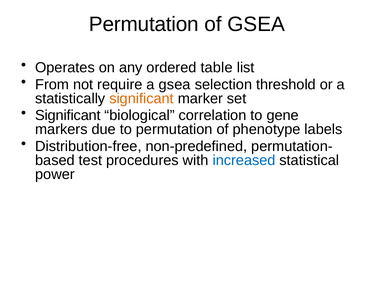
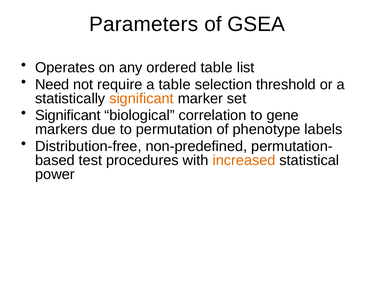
Permutation: Permutation -> Parameters (144, 24)
From: From -> Need (52, 84)
a gsea: gsea -> table (175, 84)
increased colour: blue -> orange (244, 160)
